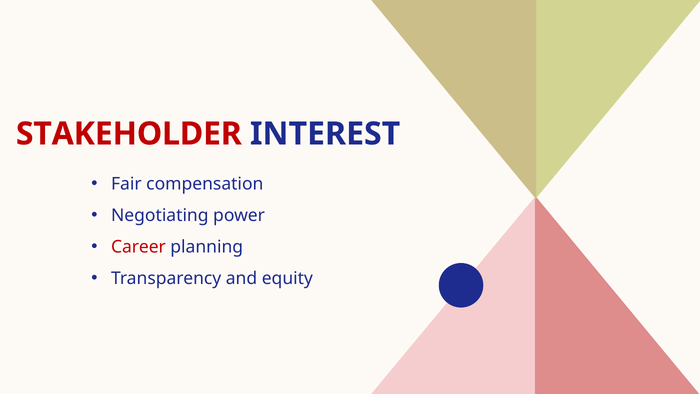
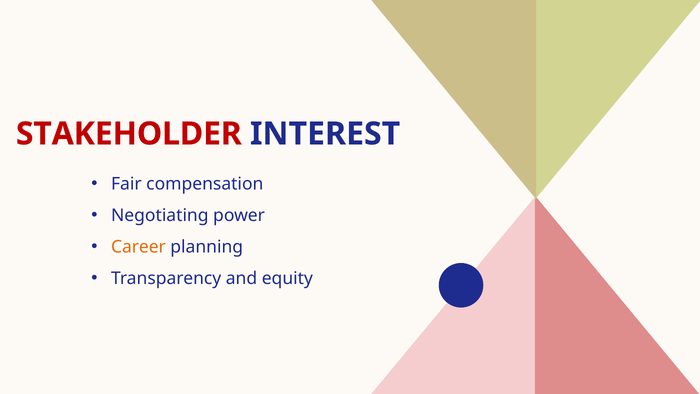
Career colour: red -> orange (138, 247)
